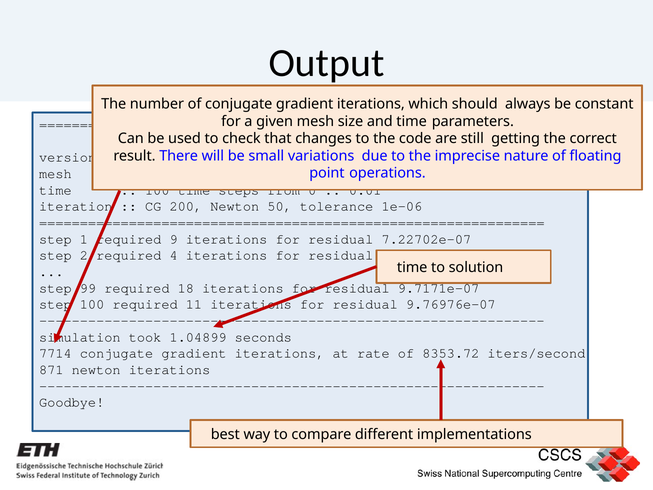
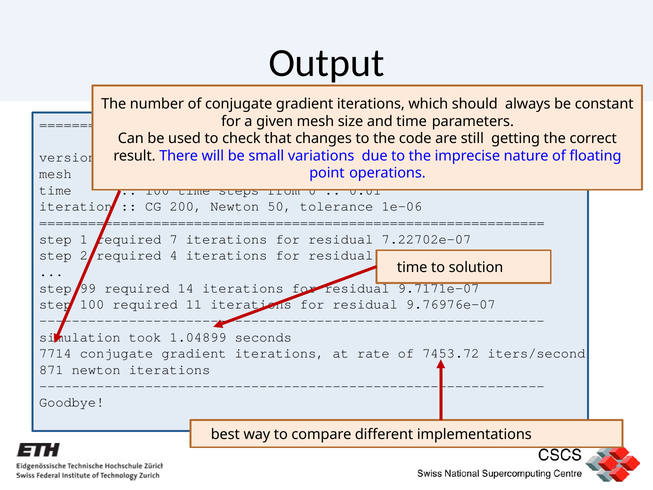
9: 9 -> 7 (174, 239)
18: 18 -> 14 (186, 288)
8353.72: 8353.72 -> 7453.72 (451, 353)
